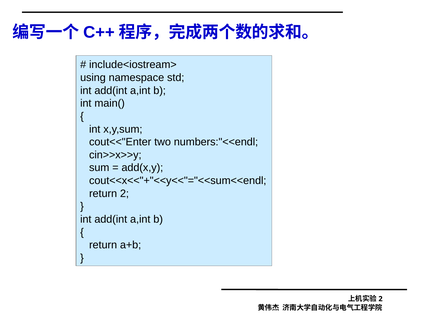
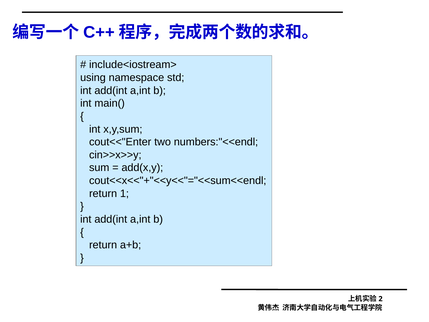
return 2: 2 -> 1 (124, 193)
